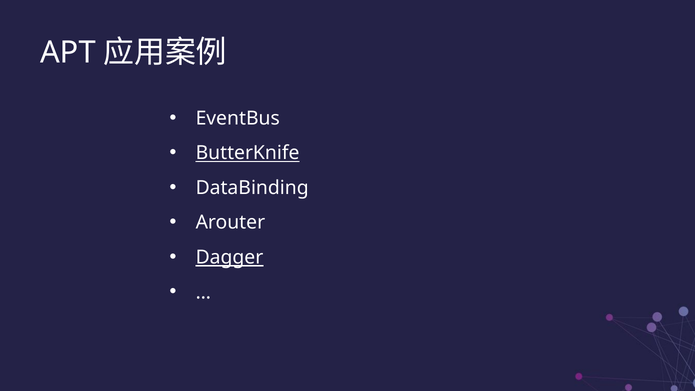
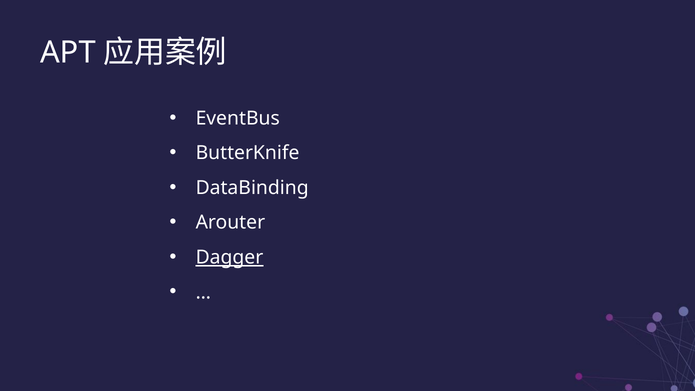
ButterKnife underline: present -> none (248, 153)
